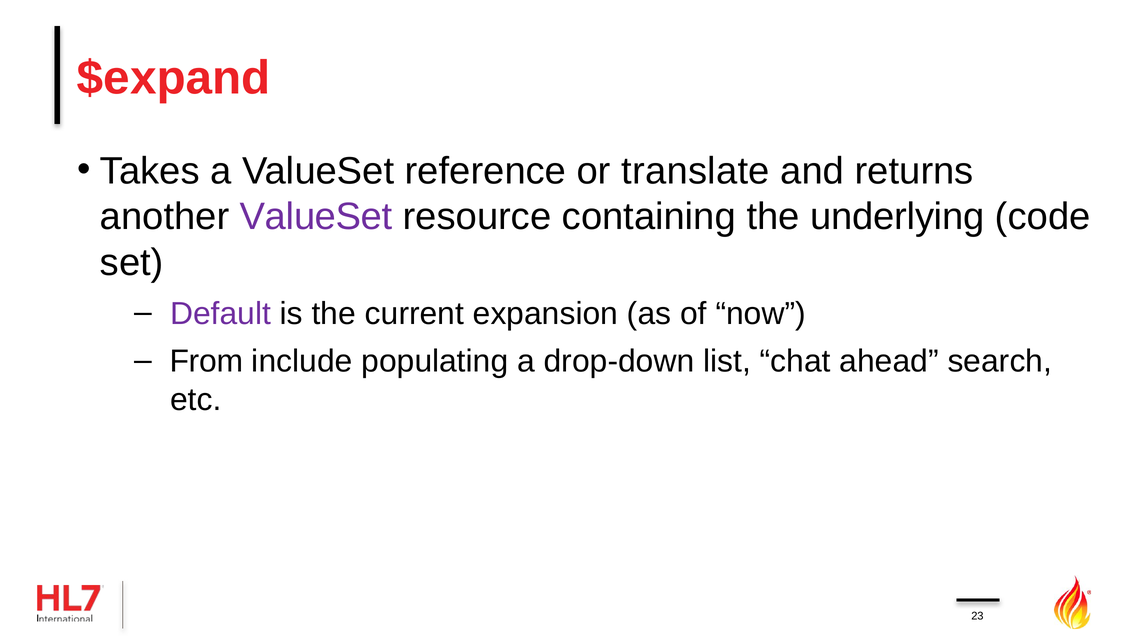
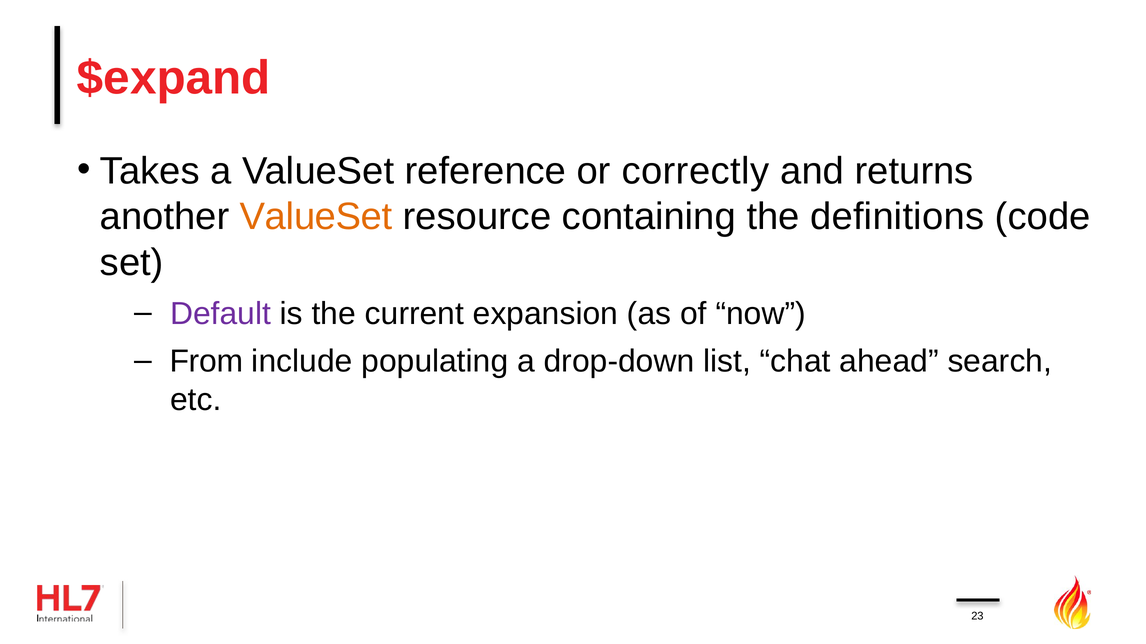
translate: translate -> correctly (695, 171)
ValueSet colour: purple -> orange (316, 217)
underlying: underlying -> definitions (897, 217)
